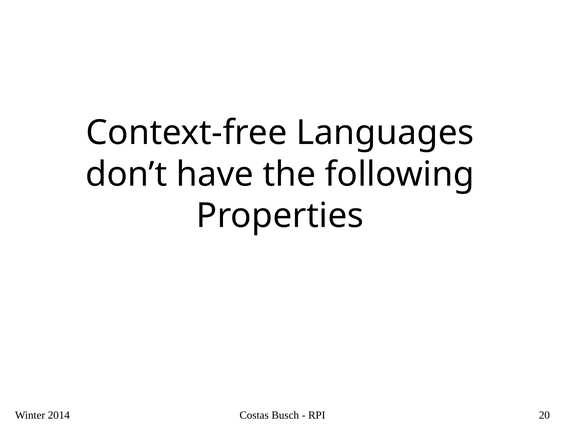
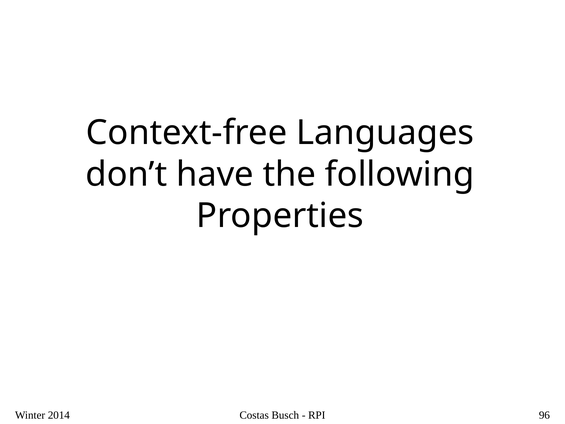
20: 20 -> 96 (544, 415)
